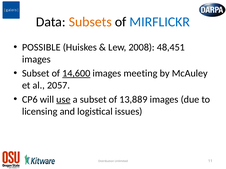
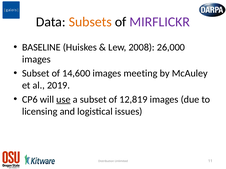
MIRFLICKR colour: blue -> purple (160, 22)
POSSIBLE: POSSIBLE -> BASELINE (41, 47)
48,451: 48,451 -> 26,000 (171, 47)
14,600 underline: present -> none (76, 74)
2057: 2057 -> 2019 (58, 86)
13,889: 13,889 -> 12,819 (133, 100)
